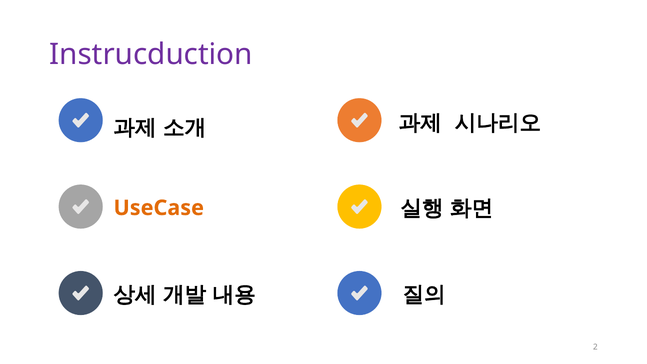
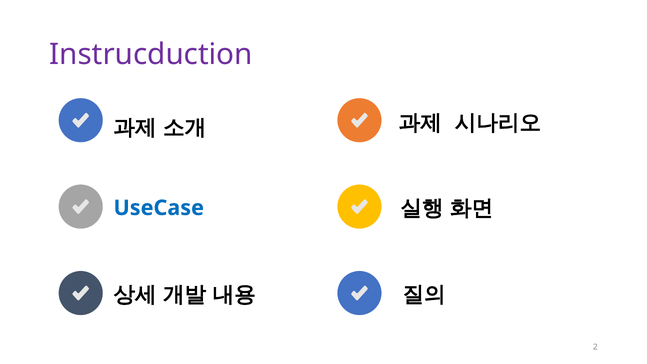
UseCase colour: orange -> blue (159, 208)
